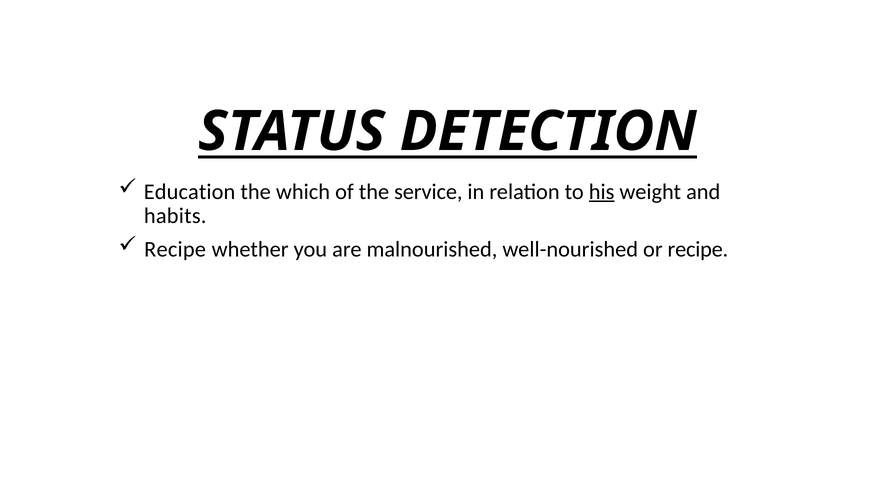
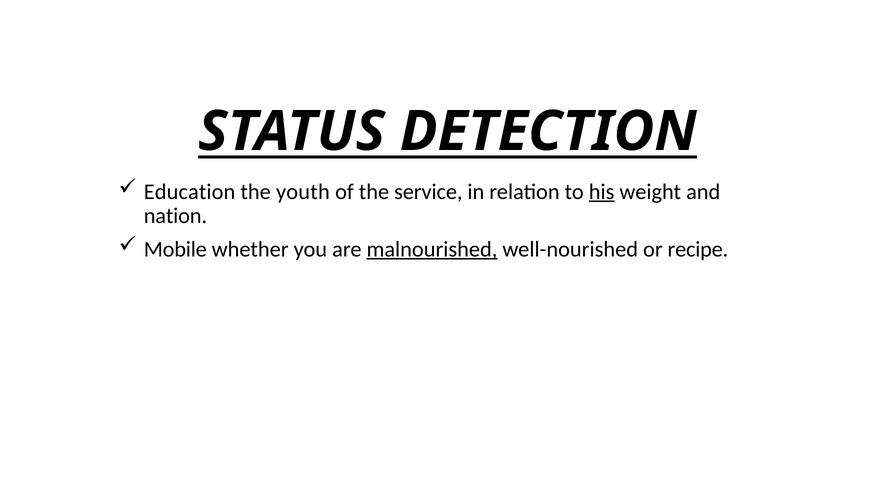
which: which -> youth (303, 192)
habits: habits -> nation (175, 216)
Recipe: Recipe -> Mobile (175, 250)
malnourished underline: none -> present (432, 250)
